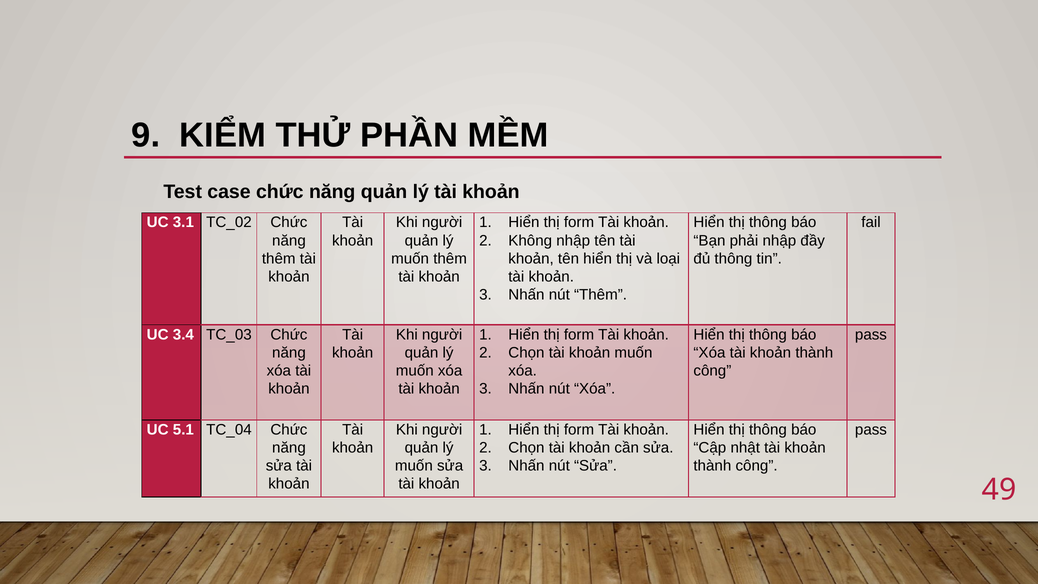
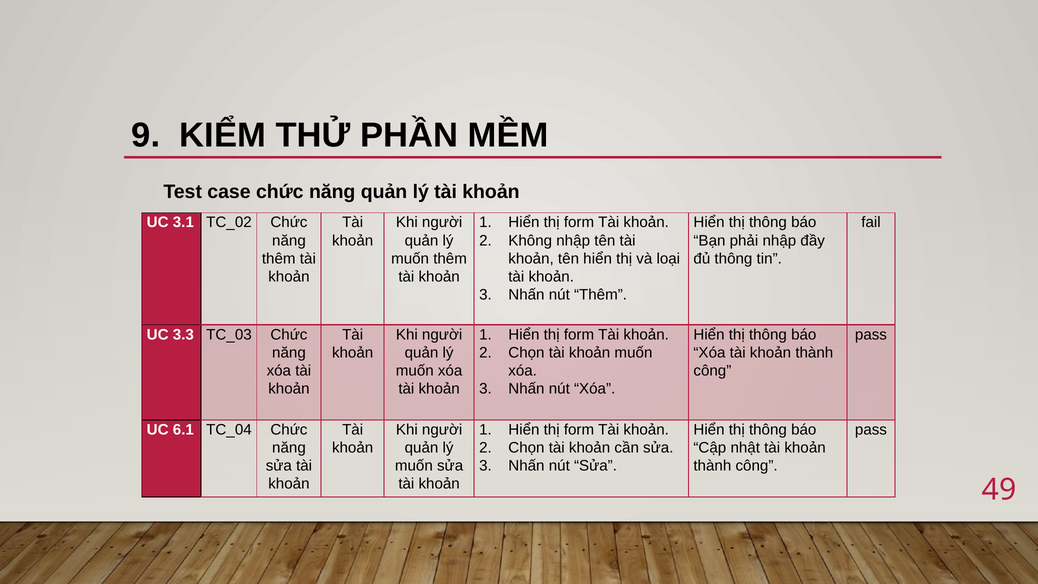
3.4: 3.4 -> 3.3 (183, 334)
5.1: 5.1 -> 6.1 (183, 430)
